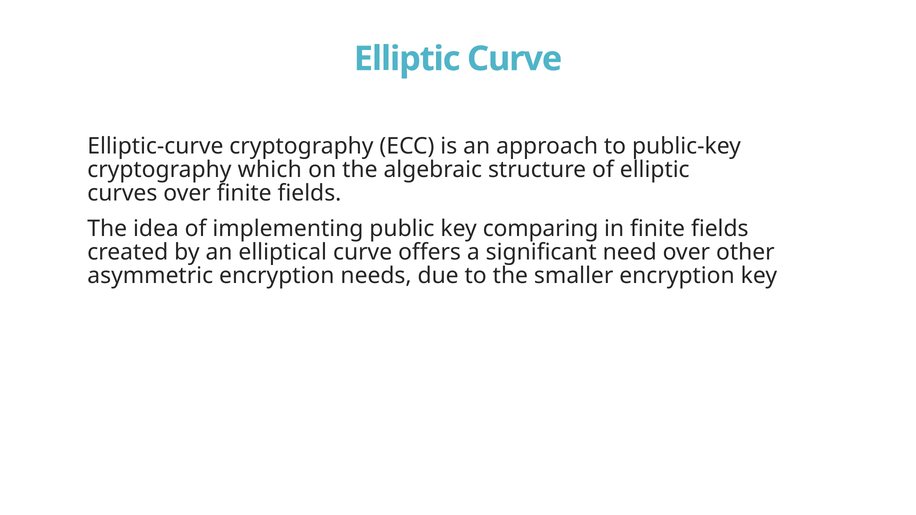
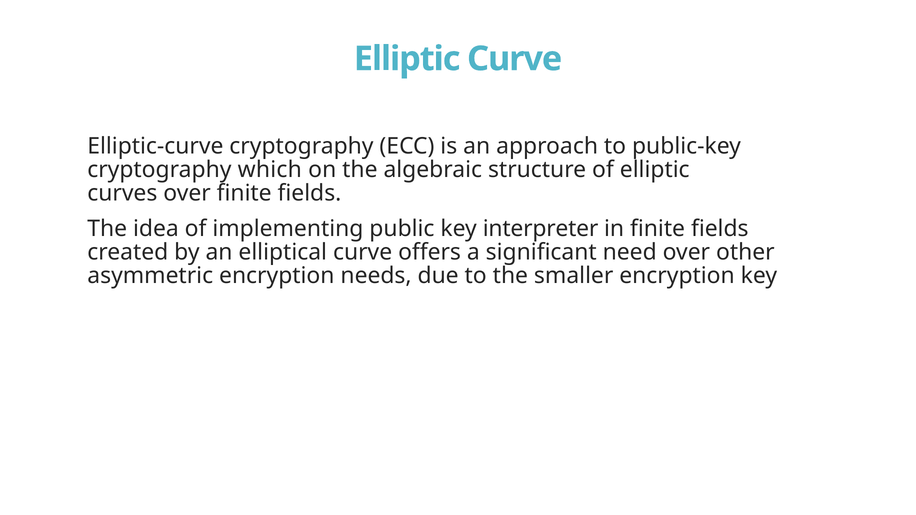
comparing: comparing -> interpreter (541, 229)
